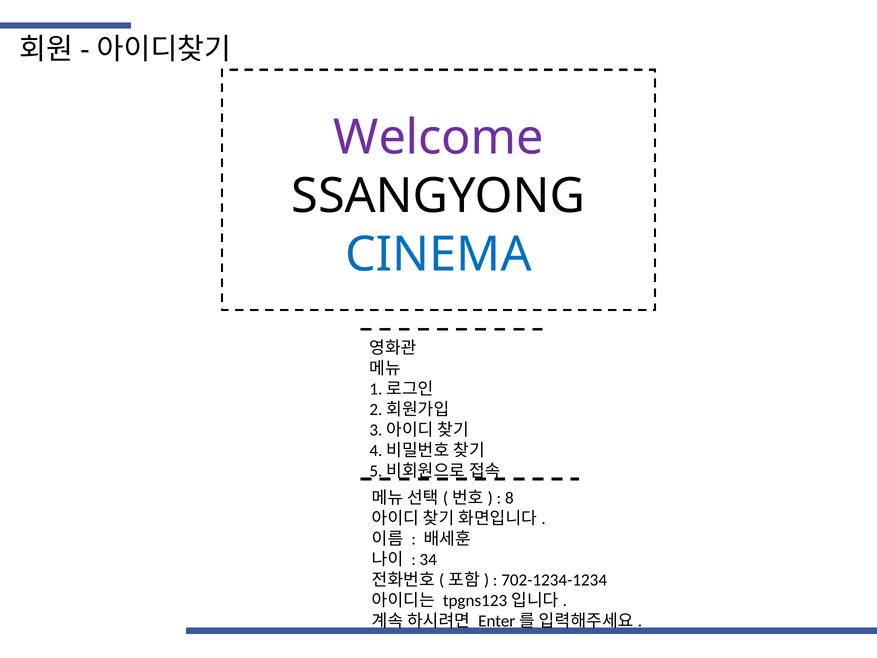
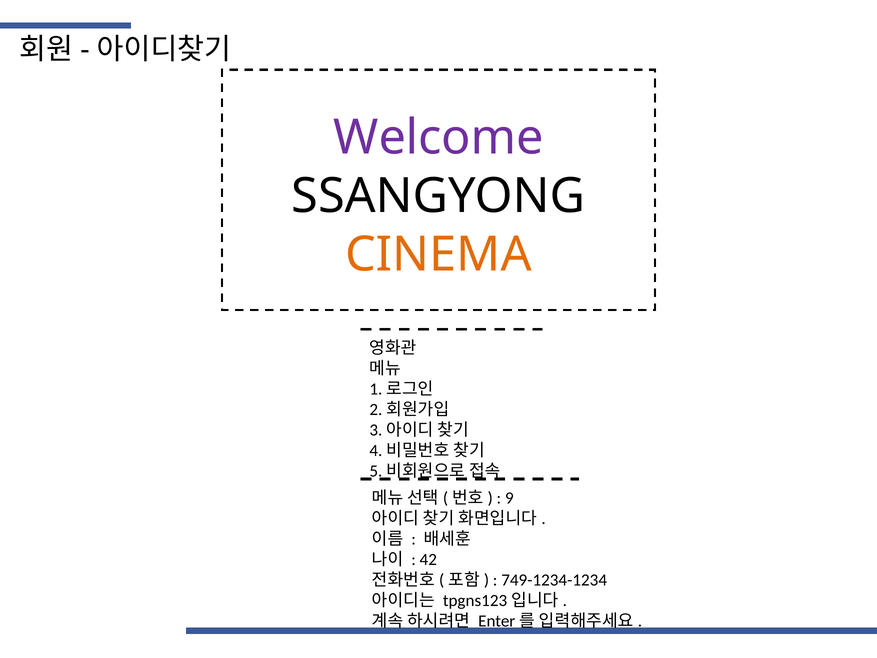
CINEMA colour: blue -> orange (438, 254)
8: 8 -> 9 (509, 498)
34: 34 -> 42 (428, 560)
702-1234-1234: 702-1234-1234 -> 749-1234-1234 (554, 580)
